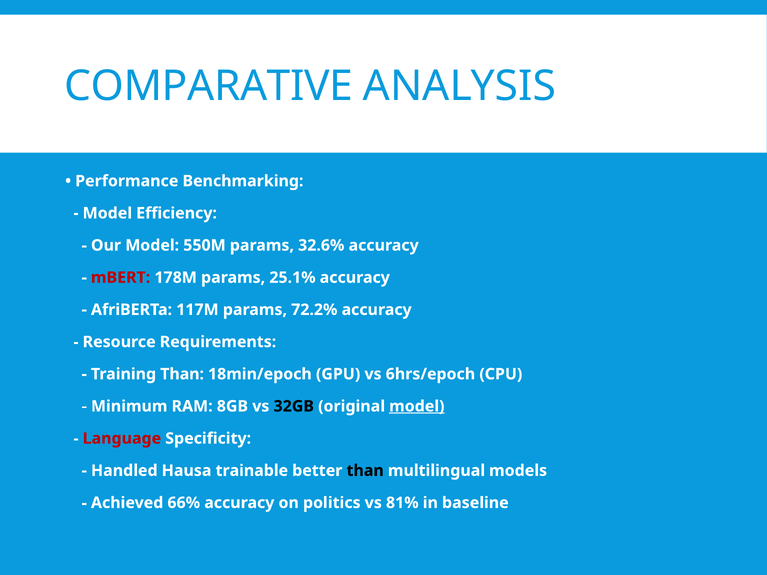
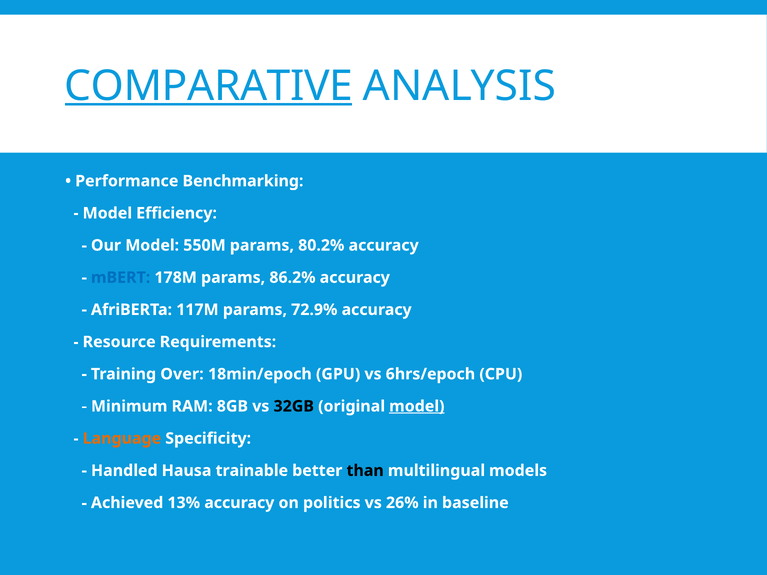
COMPARATIVE underline: none -> present (209, 86)
32.6%: 32.6% -> 80.2% (321, 245)
mBERT colour: red -> blue (121, 278)
25.1%: 25.1% -> 86.2% (292, 278)
72.2%: 72.2% -> 72.9% (314, 310)
Training Than: Than -> Over (182, 374)
Language colour: red -> orange (122, 439)
66%: 66% -> 13% (184, 503)
81%: 81% -> 26% (402, 503)
